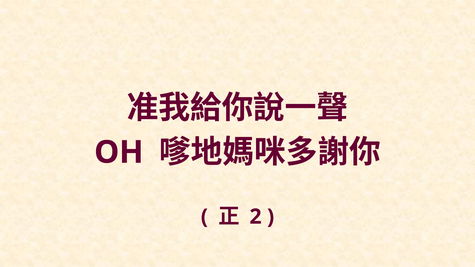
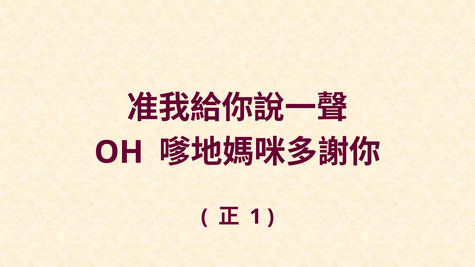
2: 2 -> 1 (256, 217)
